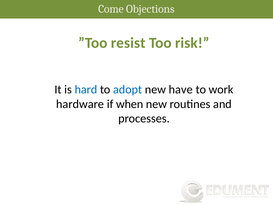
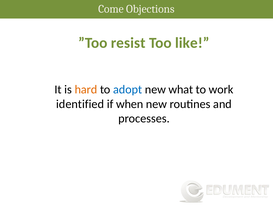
risk: risk -> like (192, 43)
hard colour: blue -> orange (86, 89)
have: have -> what (181, 89)
hardware: hardware -> identified (80, 104)
